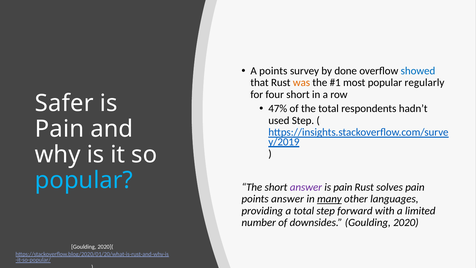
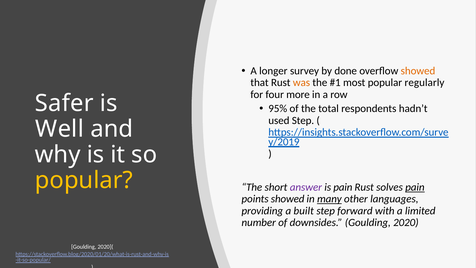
A points: points -> longer (273, 71)
showed colour: blue -> orange (418, 71)
four short: short -> more (298, 94)
47%: 47% -> 95% (278, 109)
Pain: Pain -> Well (60, 129)
popular colour: light blue -> yellow (84, 180)
pain underline: none -> present (415, 187)
points answer: answer -> showed (288, 199)
a total: total -> built (304, 211)
